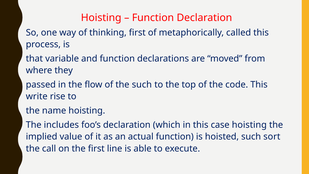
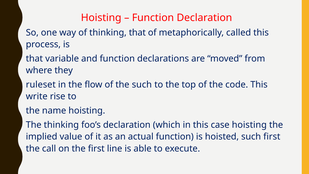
thinking first: first -> that (137, 33)
passed: passed -> ruleset (41, 85)
The includes: includes -> thinking (61, 125)
such sort: sort -> first (272, 137)
